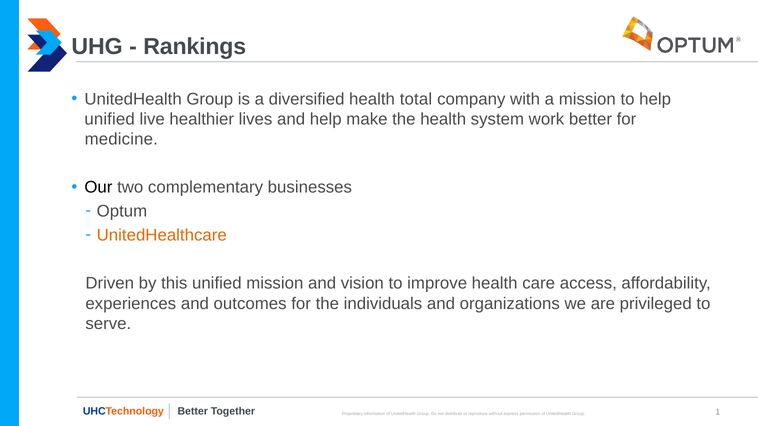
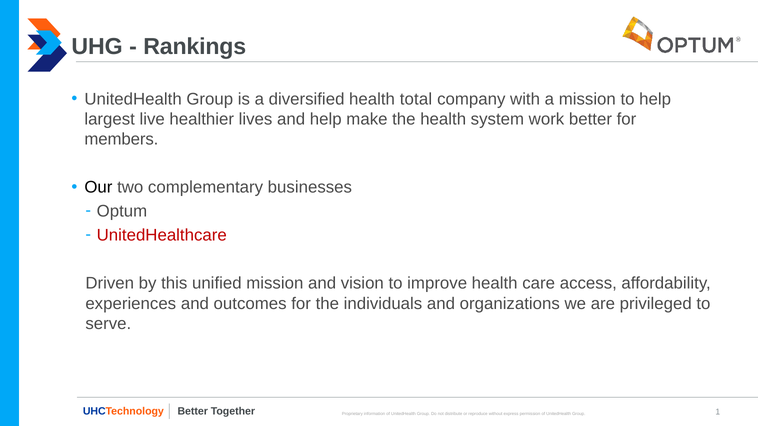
unified: unified -> largest (110, 119)
medicine: medicine -> members (121, 140)
UnitedHealthcare colour: orange -> red (162, 236)
